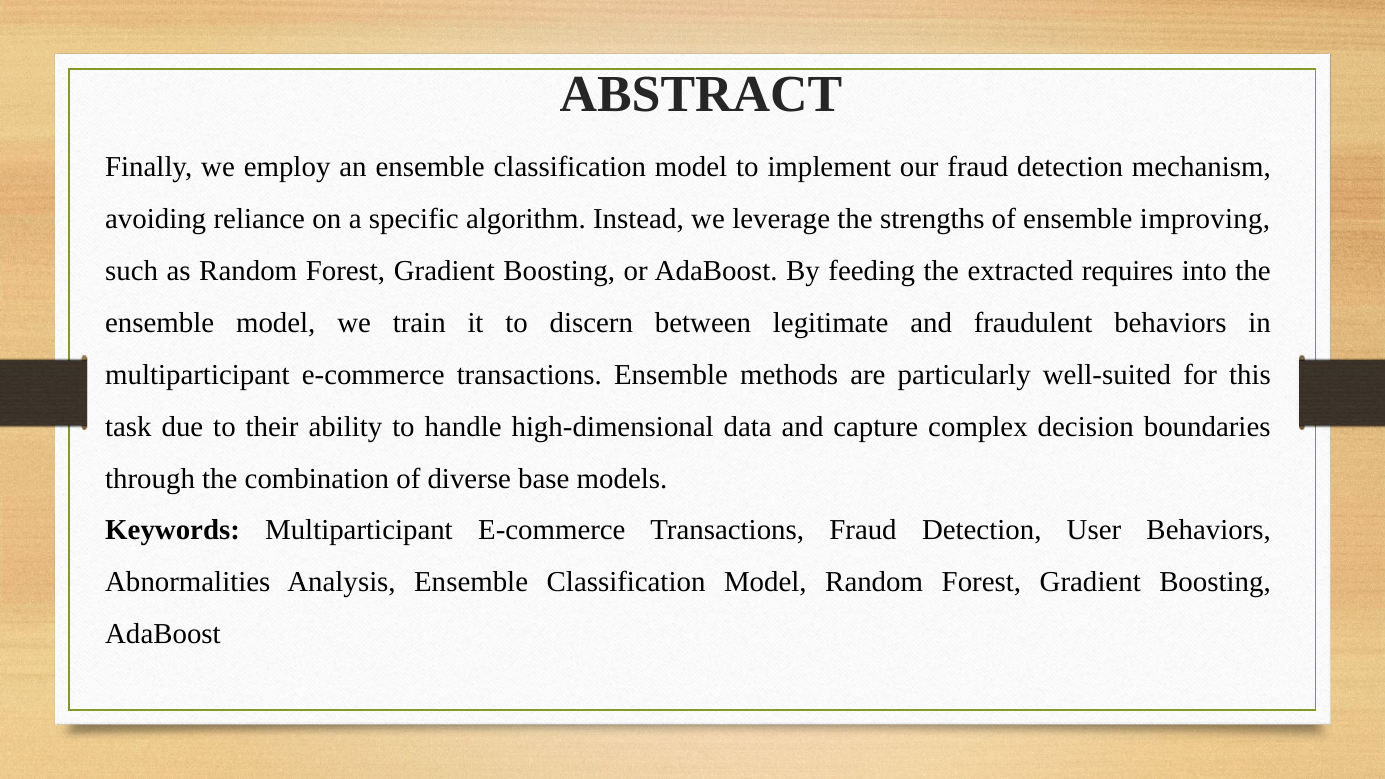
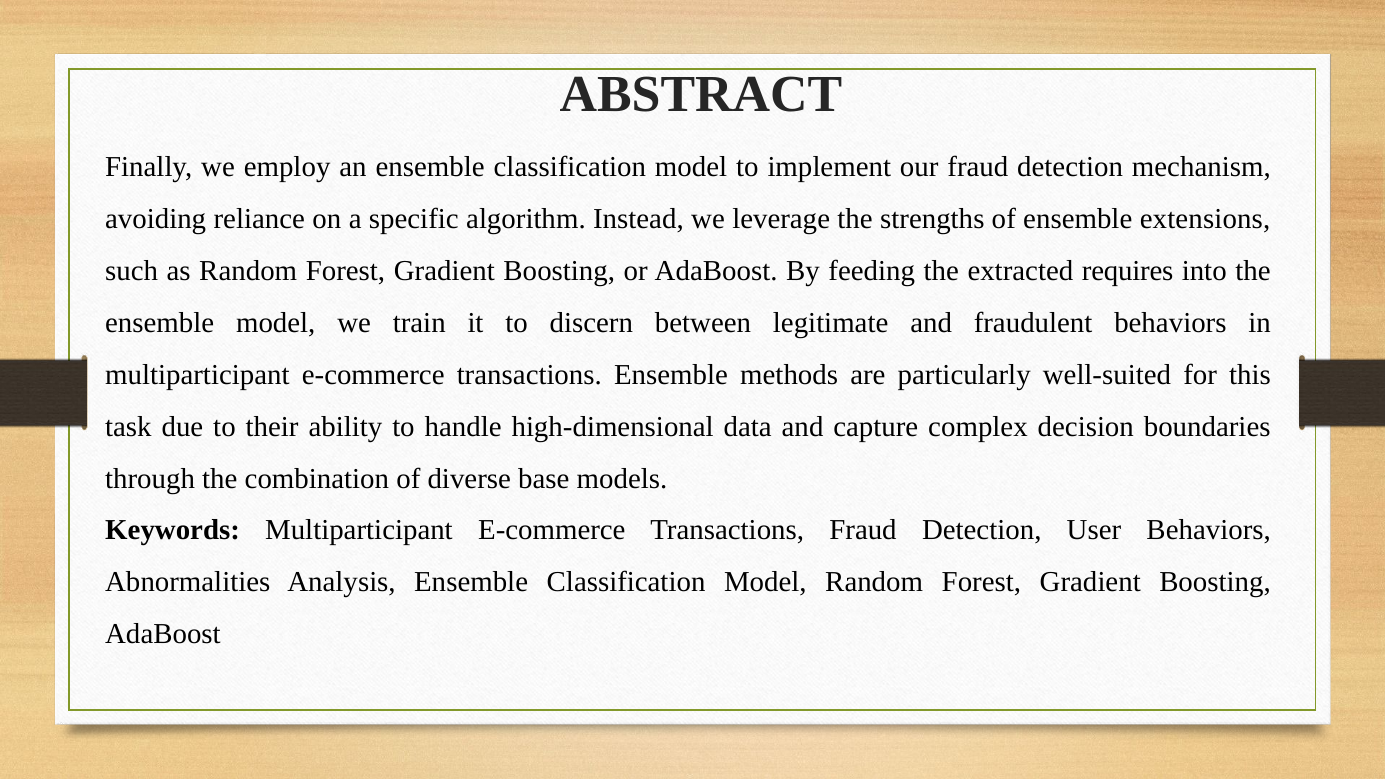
improving: improving -> extensions (1205, 219)
